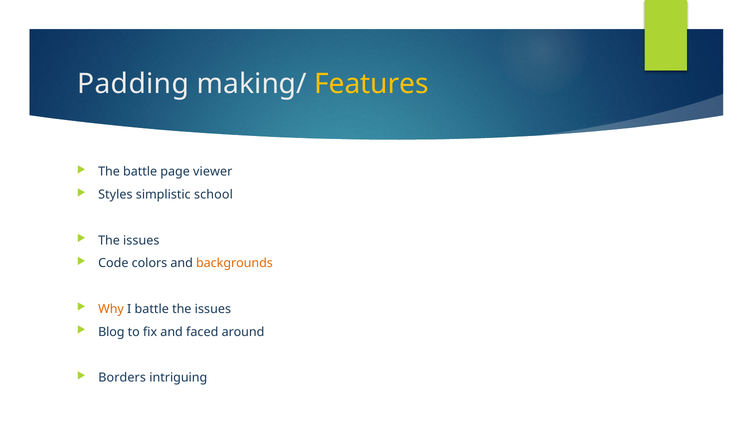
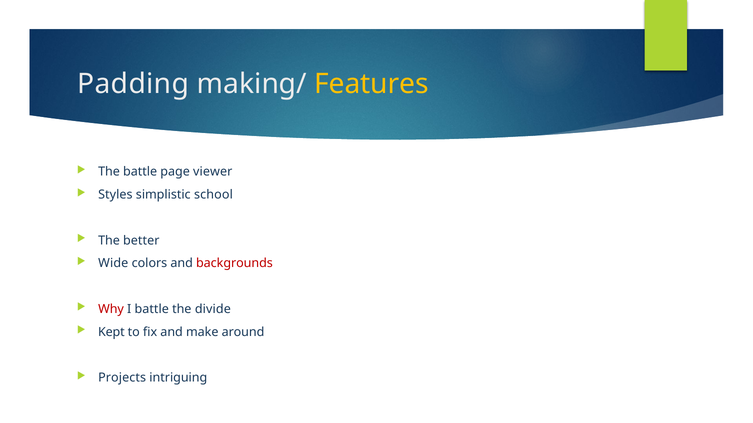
issues: issues -> better (141, 241)
Code: Code -> Wide (113, 264)
backgrounds colour: orange -> red (234, 264)
Why colour: orange -> red (111, 309)
issues: issues -> divide (213, 309)
Blog: Blog -> Kept (111, 332)
faced: faced -> make (202, 332)
Borders: Borders -> Projects (122, 378)
